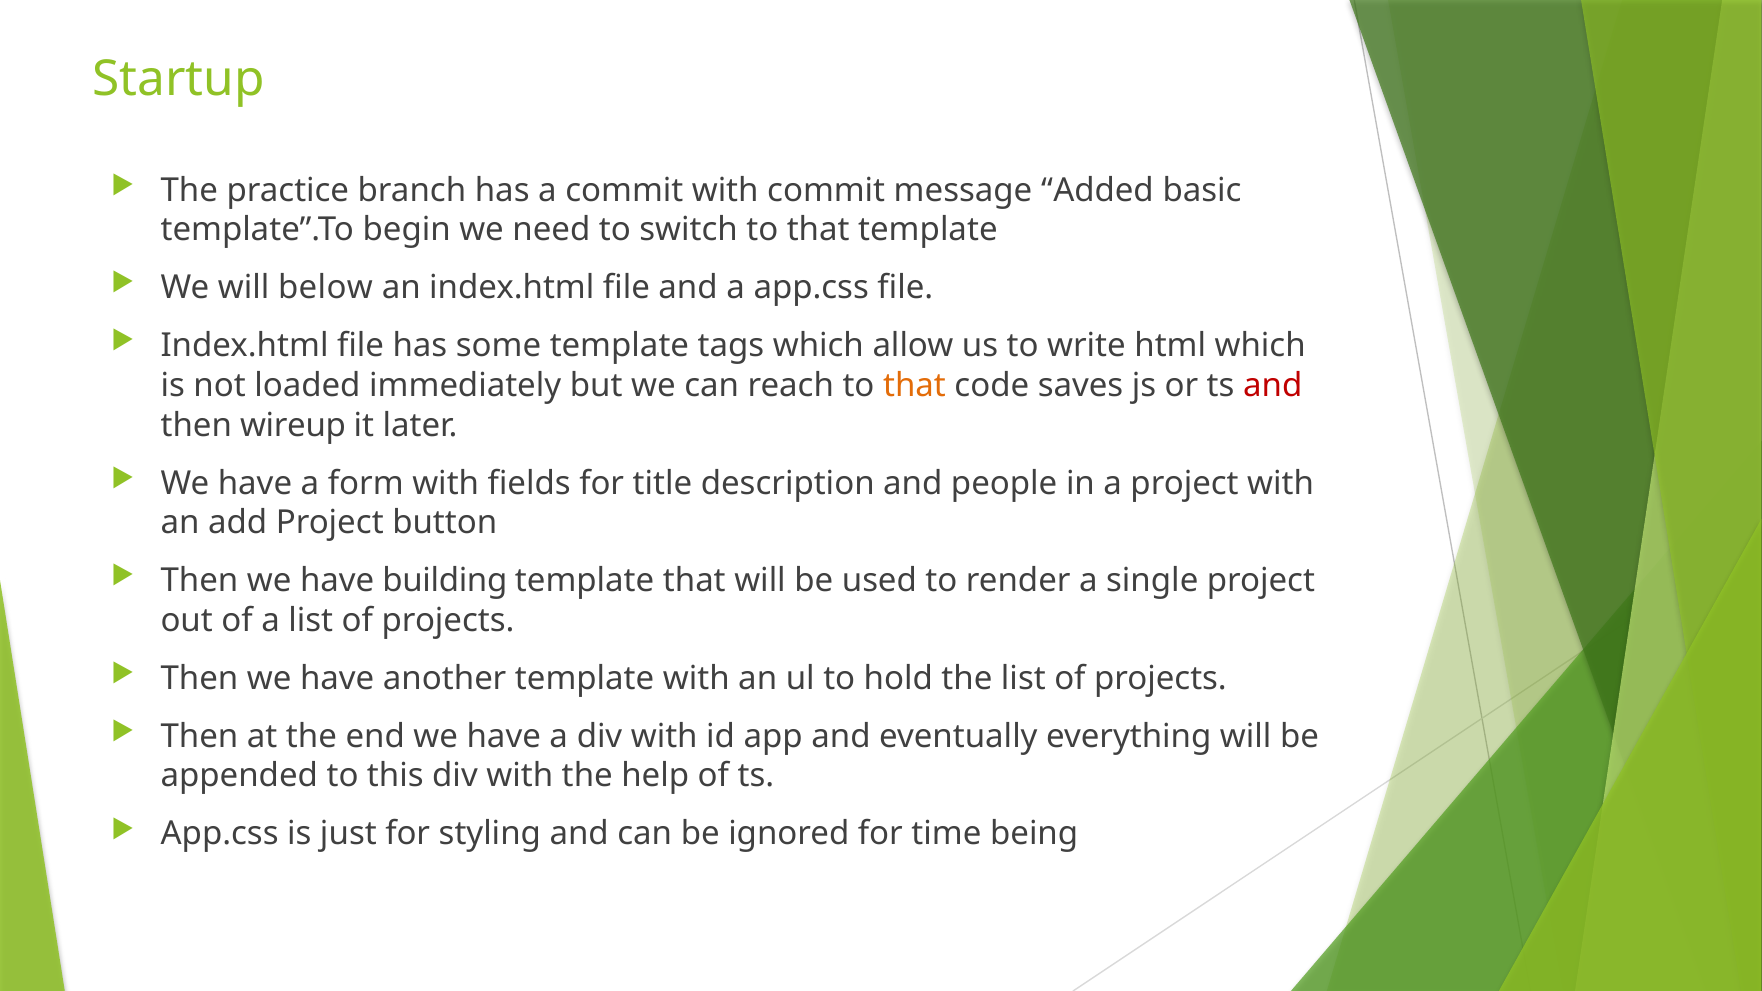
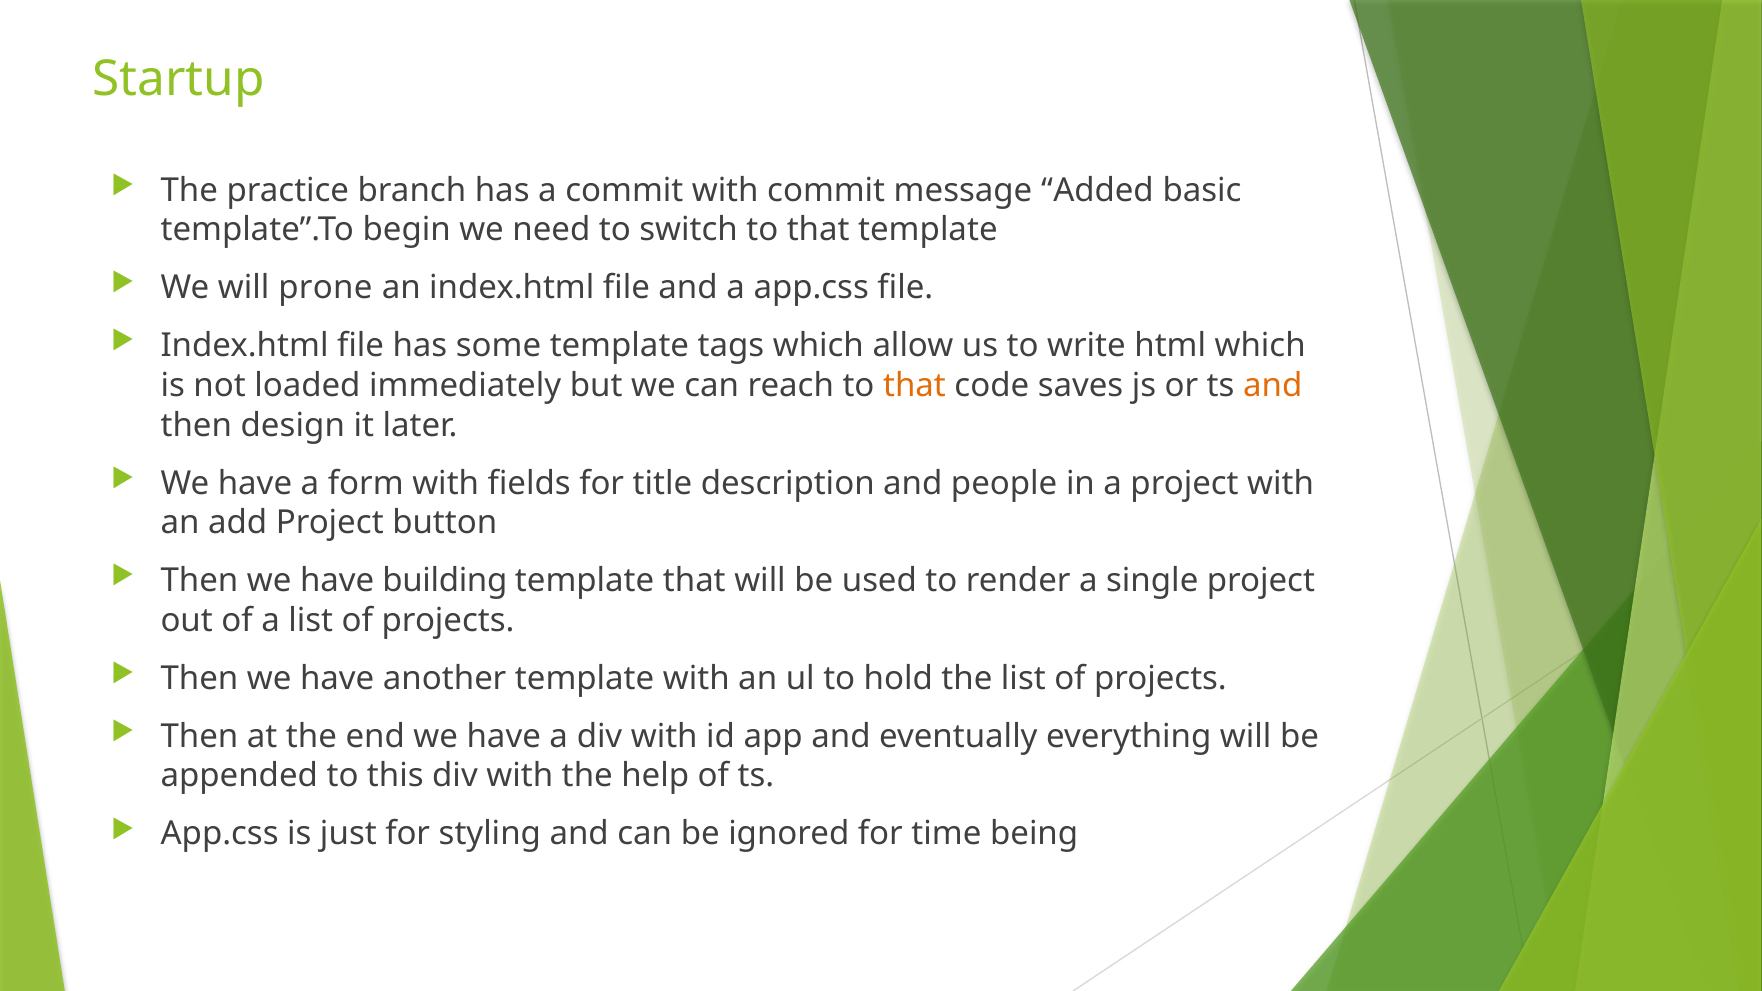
below: below -> prone (325, 288)
and colour: red -> orange (1273, 386)
wireup: wireup -> design (293, 425)
